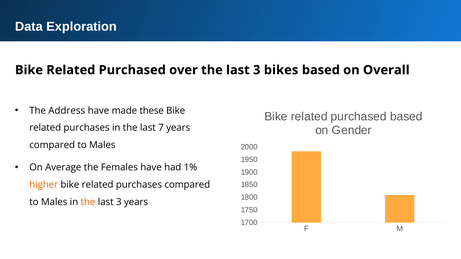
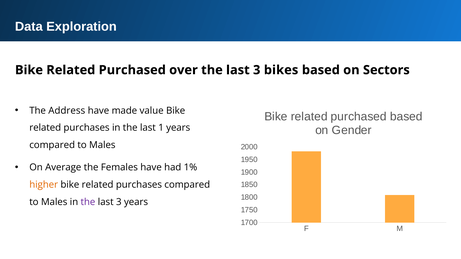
Overall: Overall -> Sectors (386, 70)
these: these -> value (152, 111)
7: 7 -> 1 (161, 128)
the colour: orange -> purple (88, 202)
